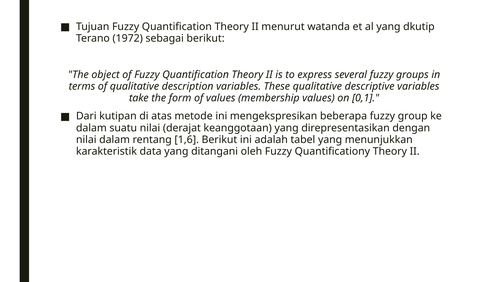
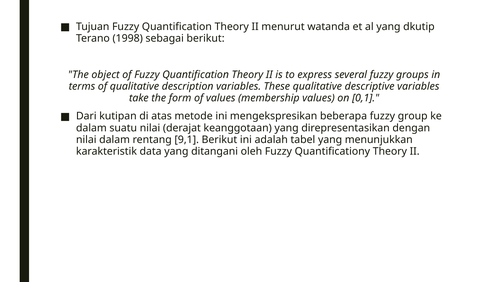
1972: 1972 -> 1998 (128, 38)
1,6: 1,6 -> 9,1 (187, 140)
